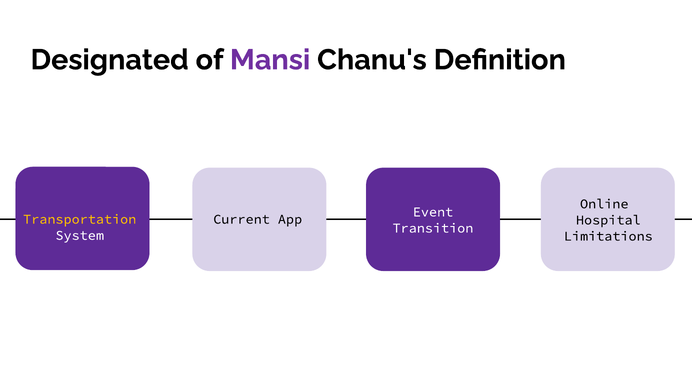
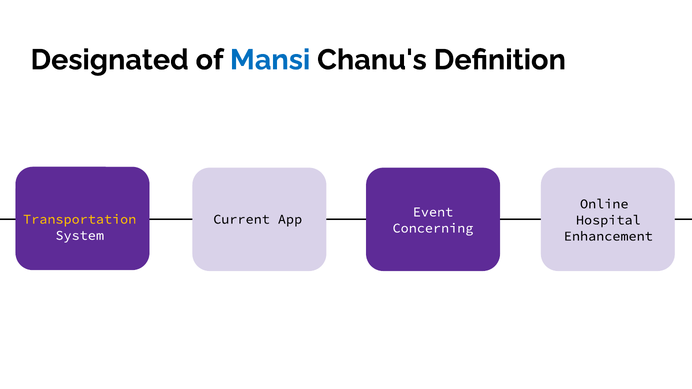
Mansi colour: purple -> blue (270, 60)
Transition: Transition -> Concerning (433, 228)
Limitations: Limitations -> Enhancement (608, 236)
